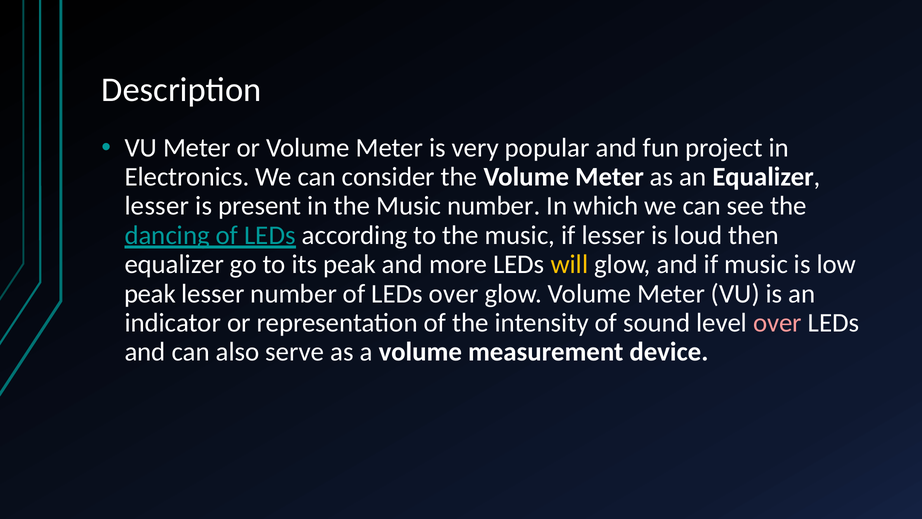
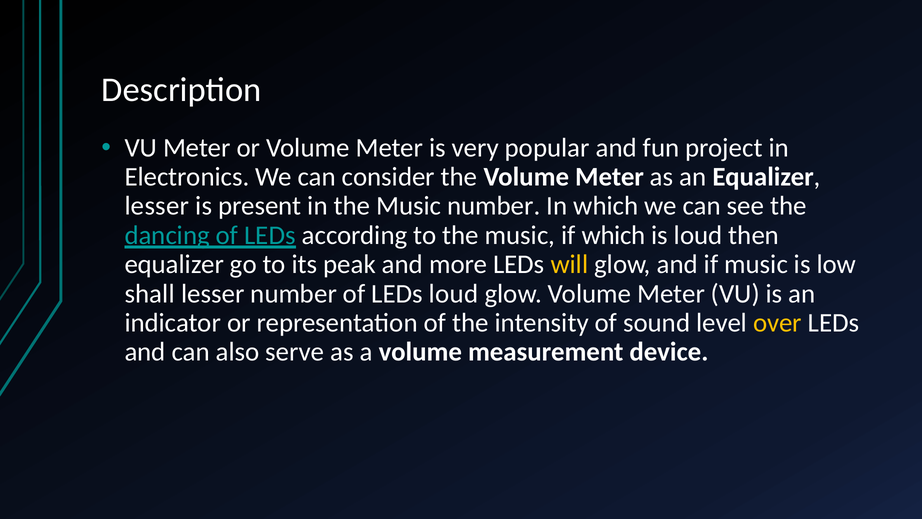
if lesser: lesser -> which (614, 235)
peak: peak -> shall (150, 293)
LEDs over: over -> loud (454, 293)
over colour: pink -> yellow (777, 323)
